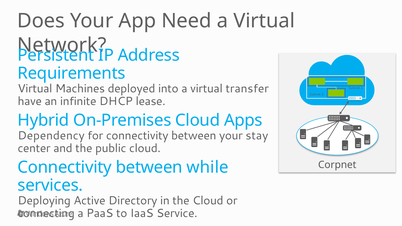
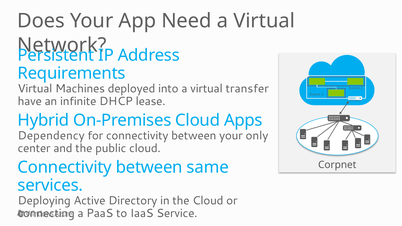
stay: stay -> only (257, 136)
while: while -> same (208, 167)
